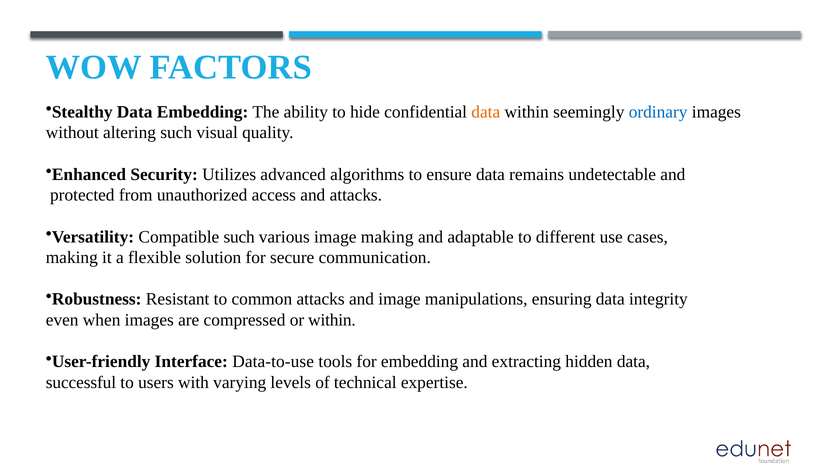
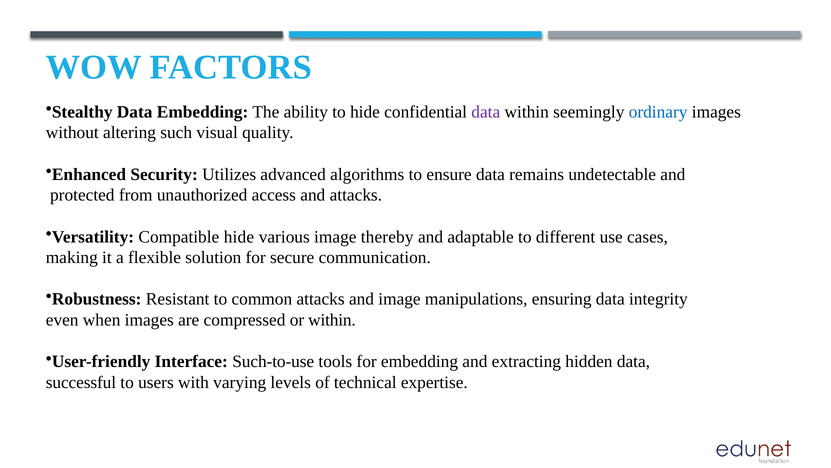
data colour: orange -> purple (486, 112)
Compatible such: such -> hide (239, 237)
image making: making -> thereby (387, 237)
Data-to-use: Data-to-use -> Such-to-use (273, 361)
